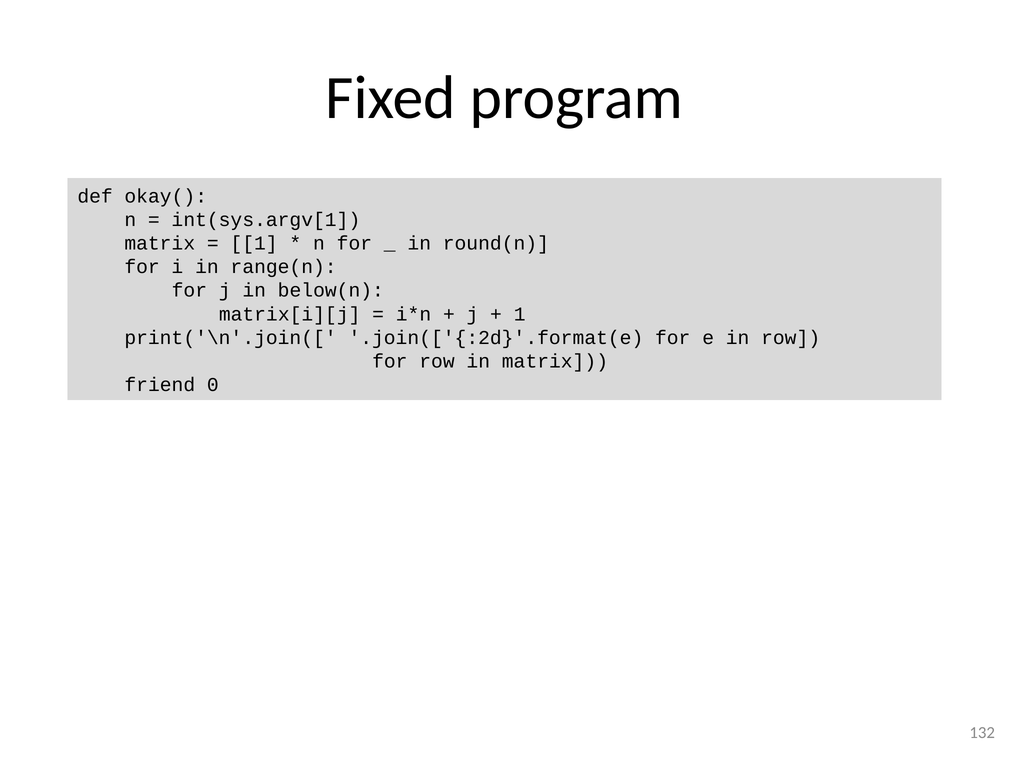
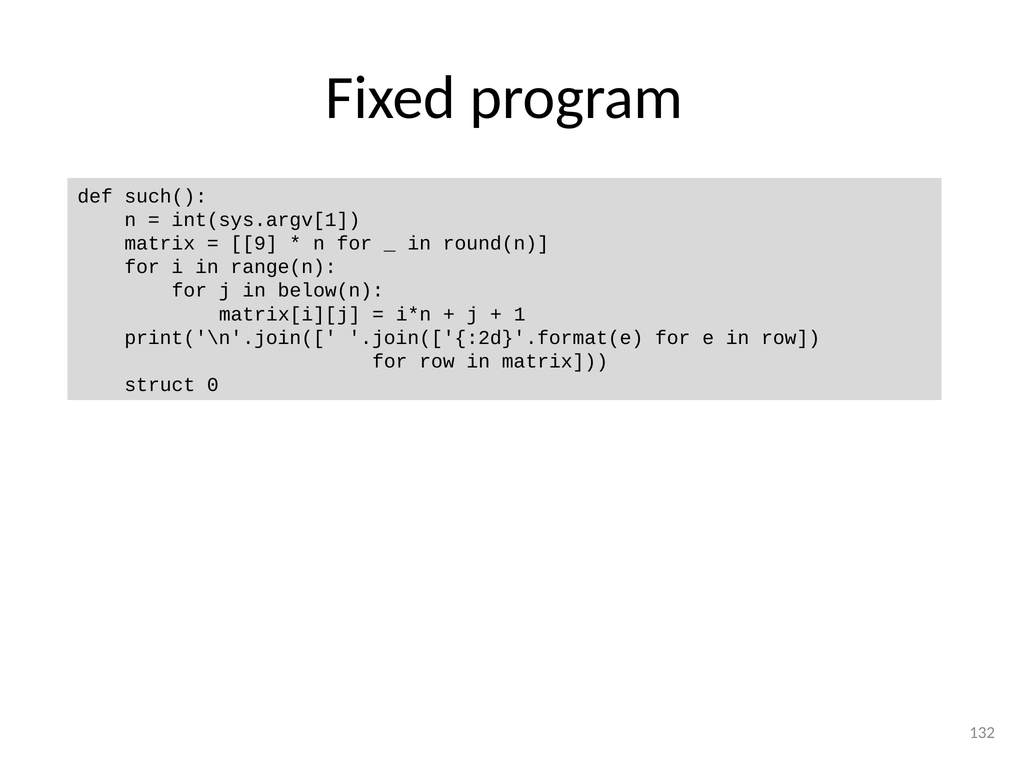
okay(: okay( -> such( (166, 196)
1: 1 -> 9 (254, 243)
friend: friend -> struct (160, 385)
